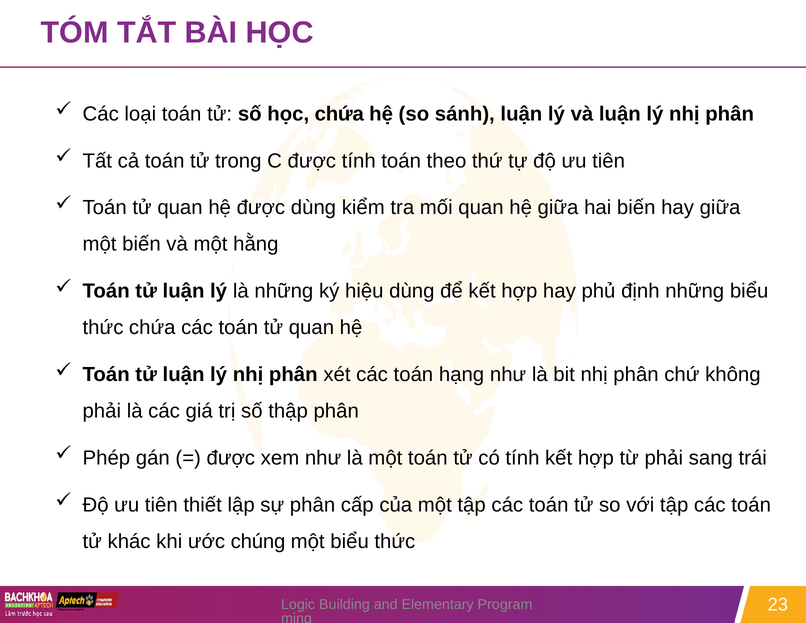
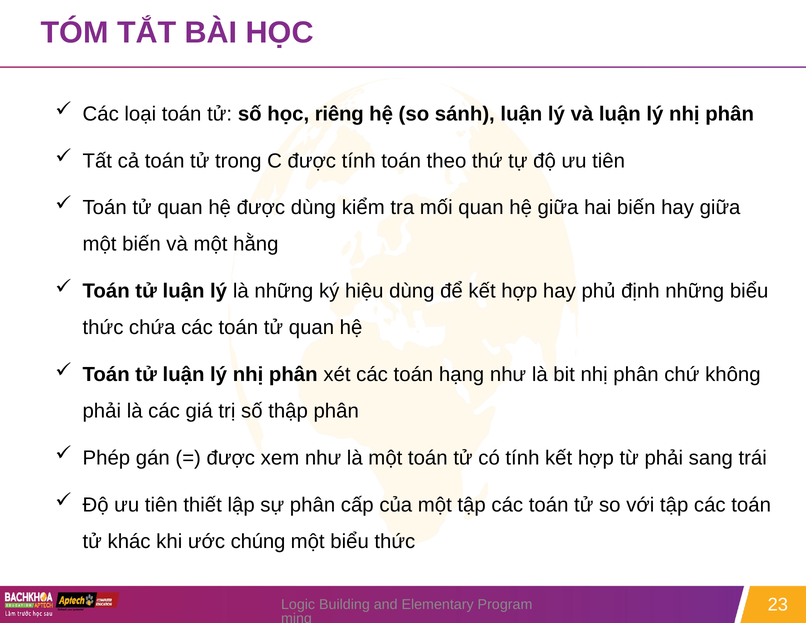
học chứa: chứa -> riêng (339, 114)
